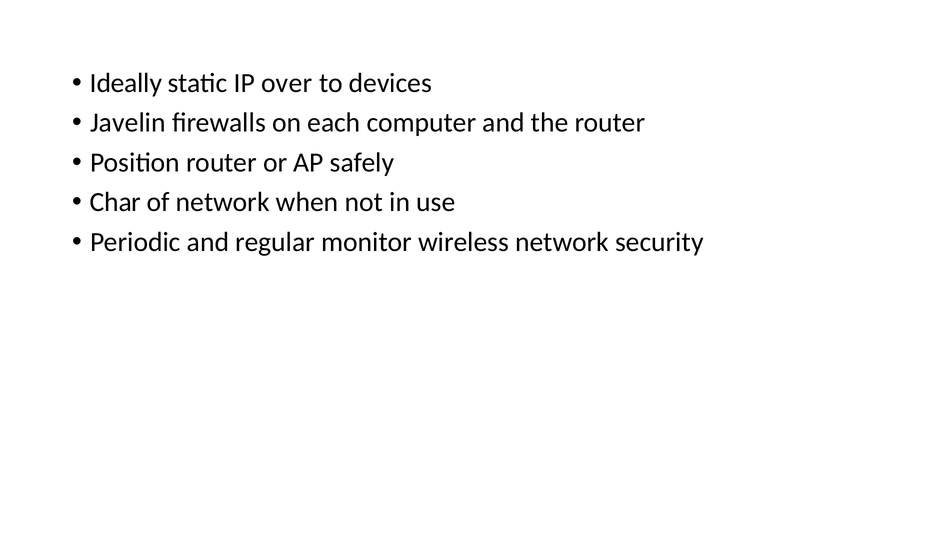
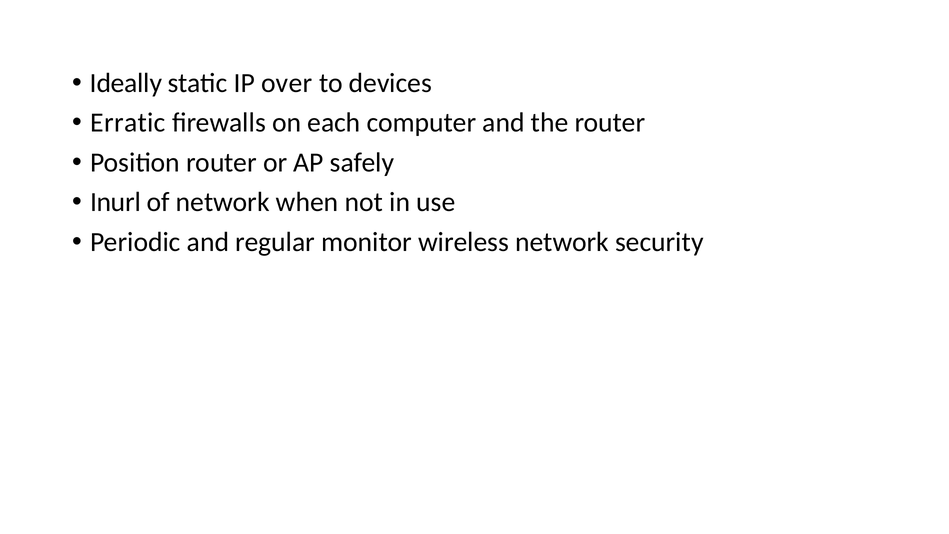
Javelin: Javelin -> Erratic (128, 123)
Char: Char -> Inurl (115, 202)
